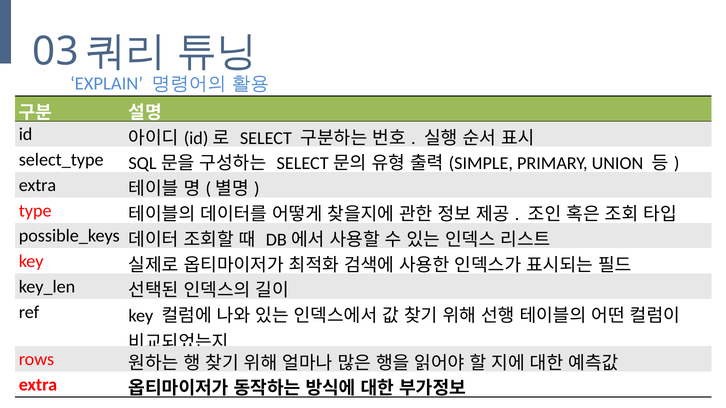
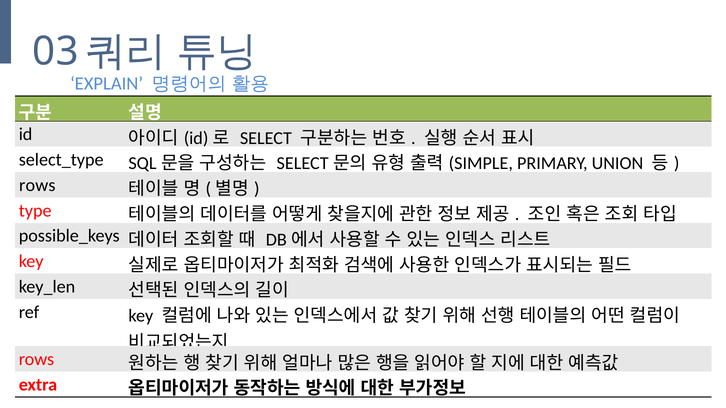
extra: extra -> rows (37, 185)
